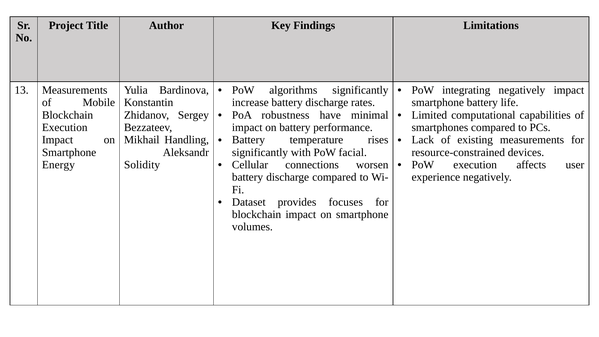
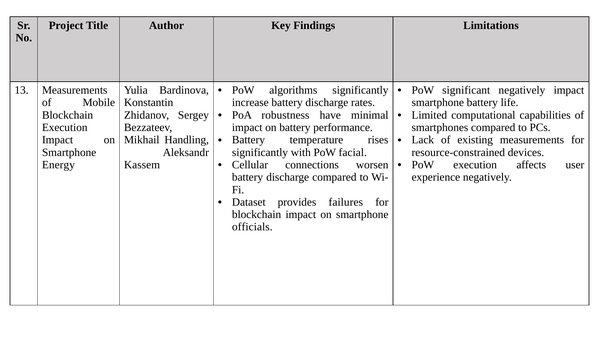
integrating: integrating -> significant (466, 90)
Solidity: Solidity -> Kassem (142, 165)
focuses: focuses -> failures (346, 202)
volumes: volumes -> officials (252, 227)
